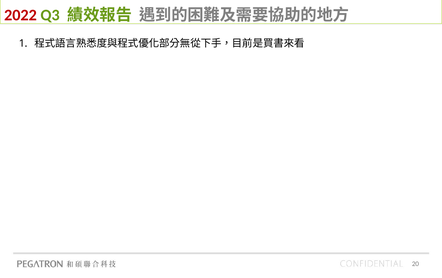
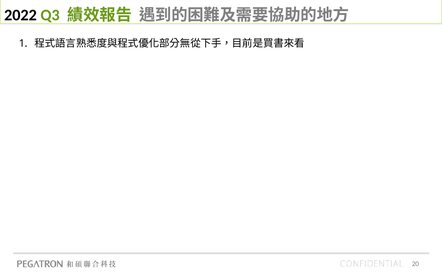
2022 colour: red -> black (20, 15)
